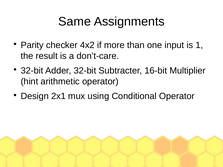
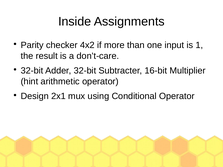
Same: Same -> Inside (75, 21)
